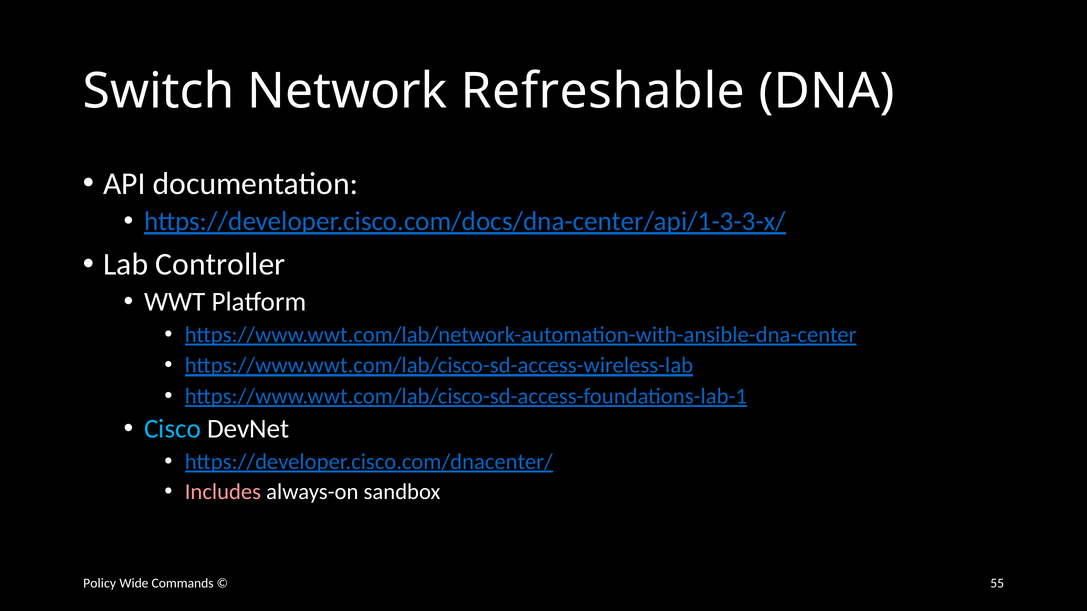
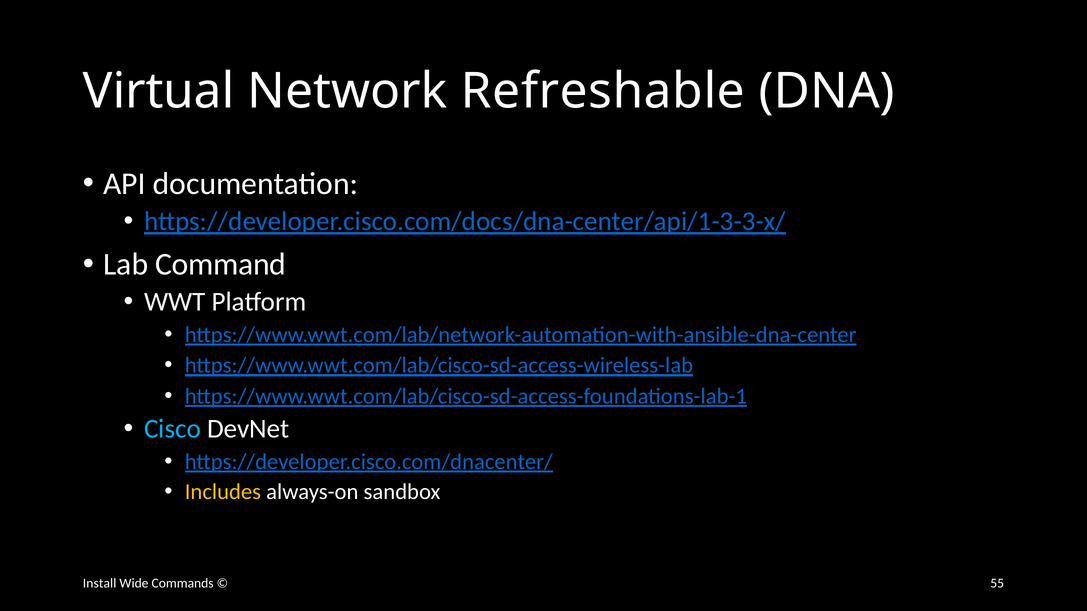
Switch: Switch -> Virtual (159, 91)
Controller: Controller -> Command (221, 265)
Includes colour: pink -> yellow (223, 492)
Policy: Policy -> Install (100, 584)
